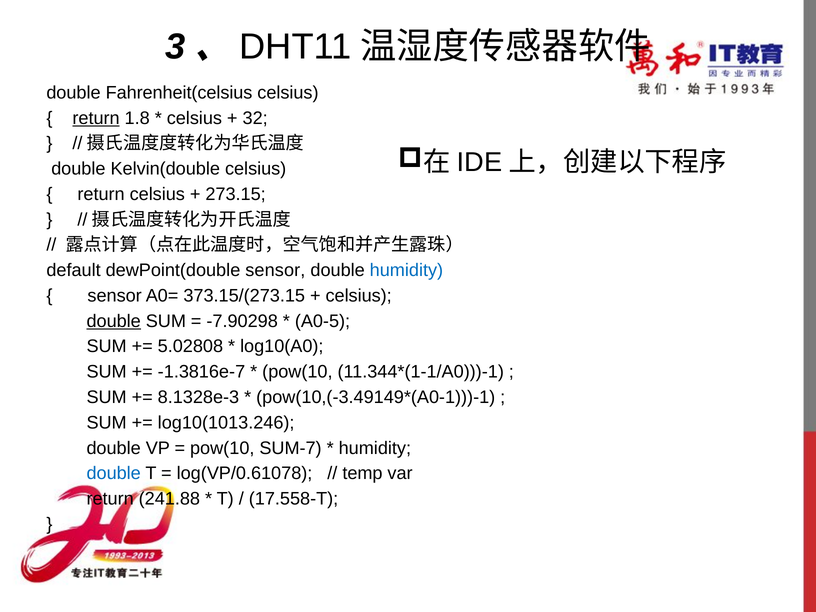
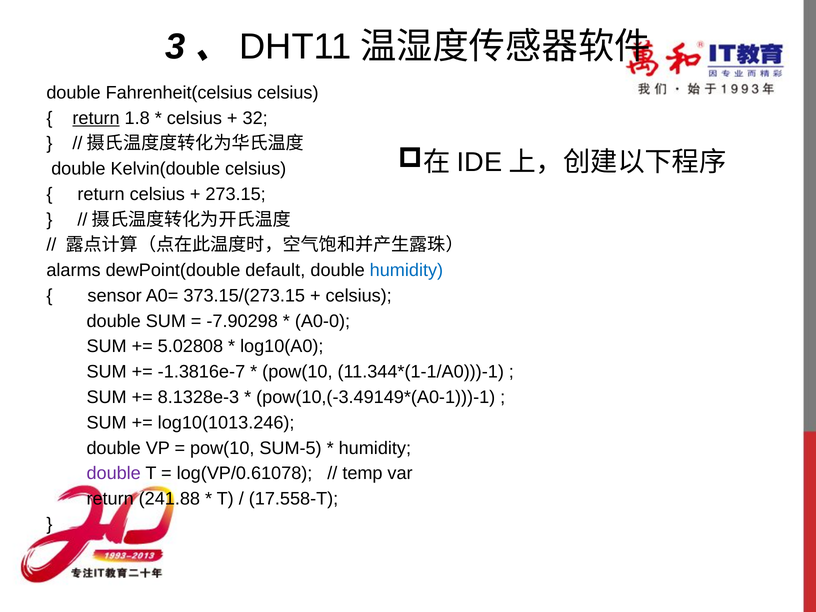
default: default -> alarms (74, 270)
dewPoint(double sensor: sensor -> default (275, 270)
double underline: present -> none (114, 321)
A0-5: A0-5 -> A0-0 (322, 321)
SUM-7: SUM-7 -> SUM-5 (291, 448)
double colour: blue -> purple (114, 473)
